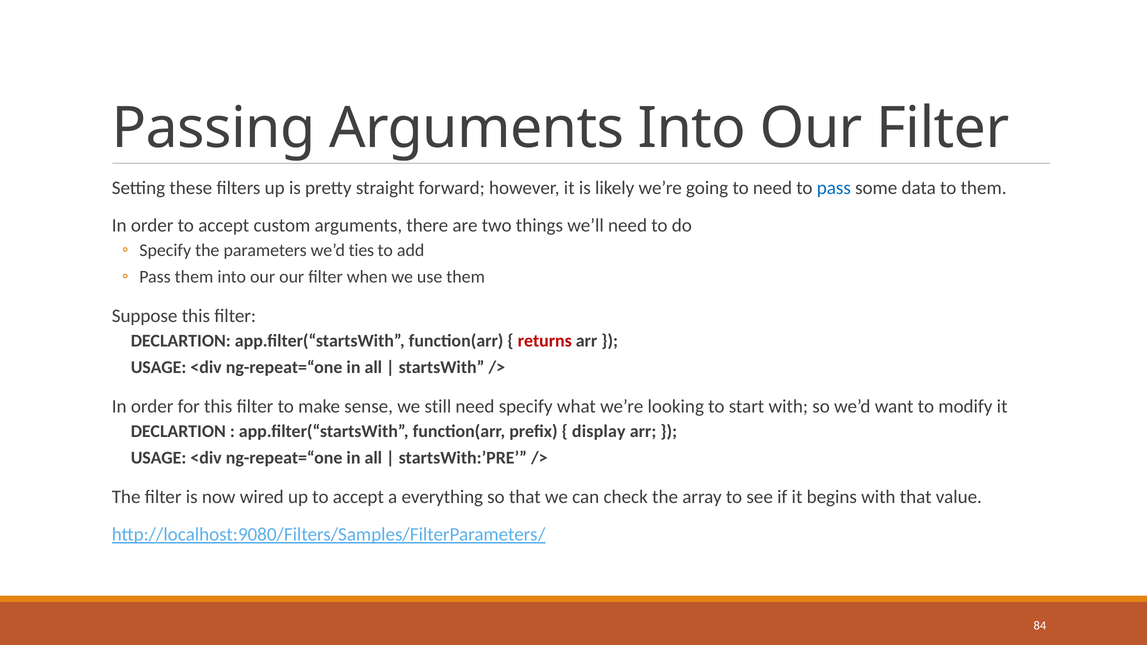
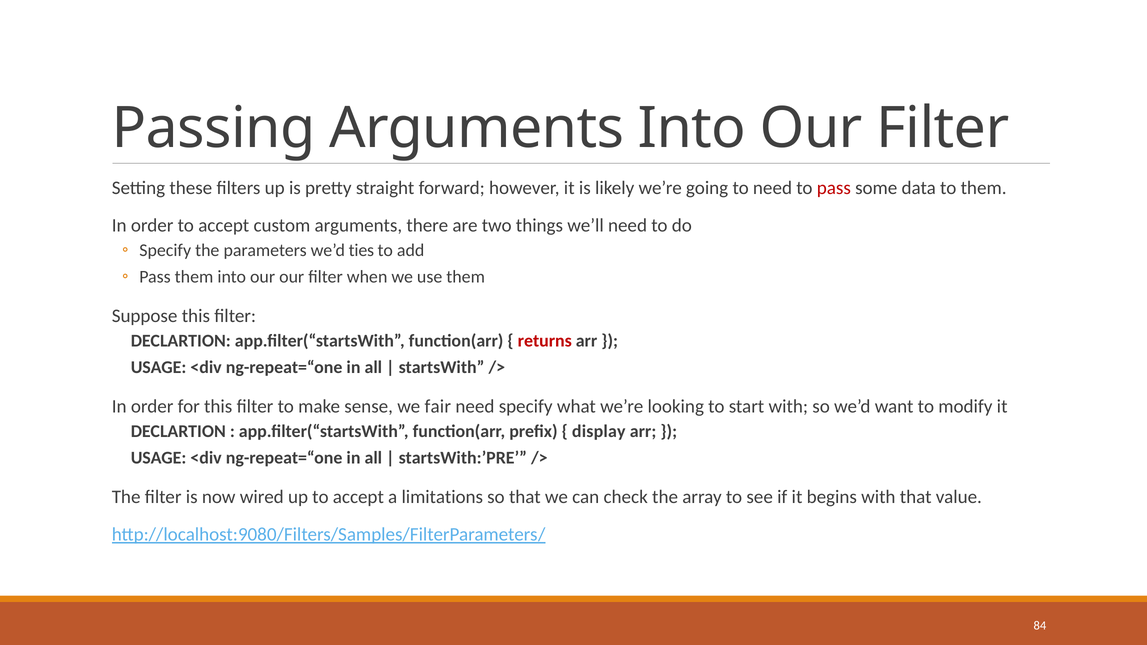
pass colour: blue -> red (834, 188)
still: still -> fair (438, 406)
everything: everything -> limitations (442, 497)
